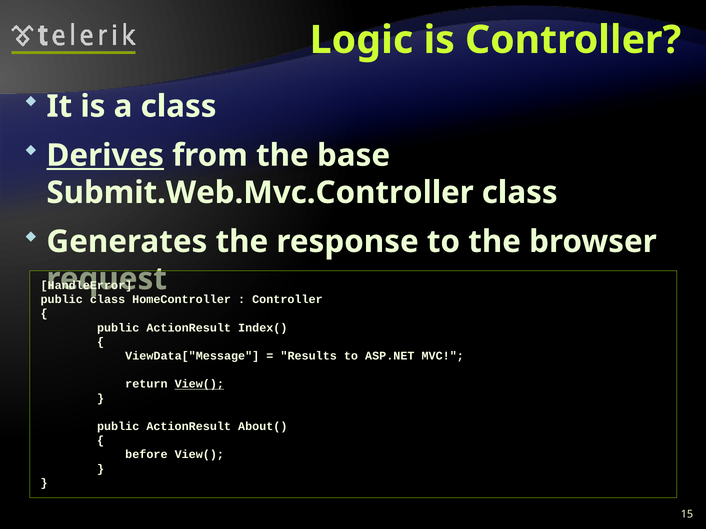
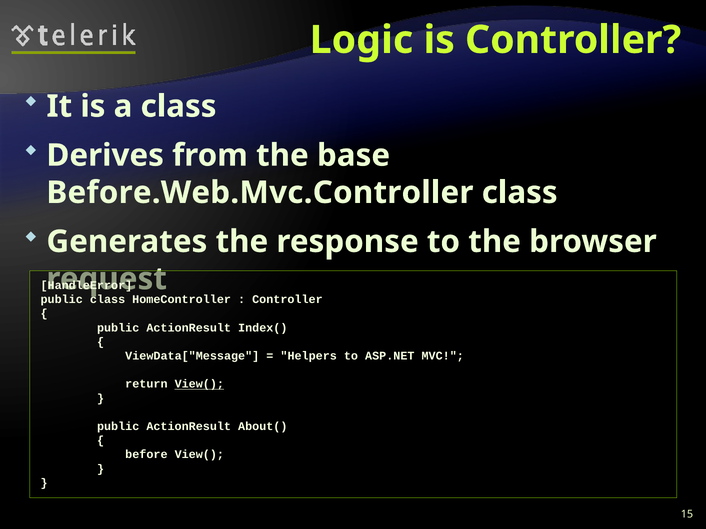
Derives underline: present -> none (105, 156)
Submit.Web.Mvc.Controller: Submit.Web.Mvc.Controller -> Before.Web.Mvc.Controller (260, 193)
Results: Results -> Helpers (309, 356)
